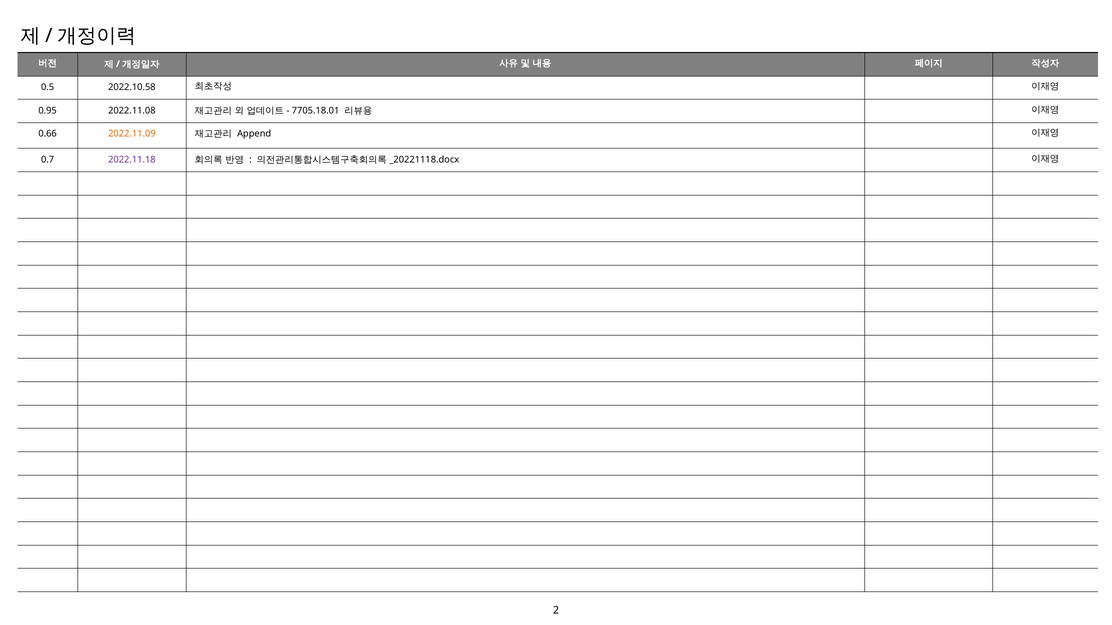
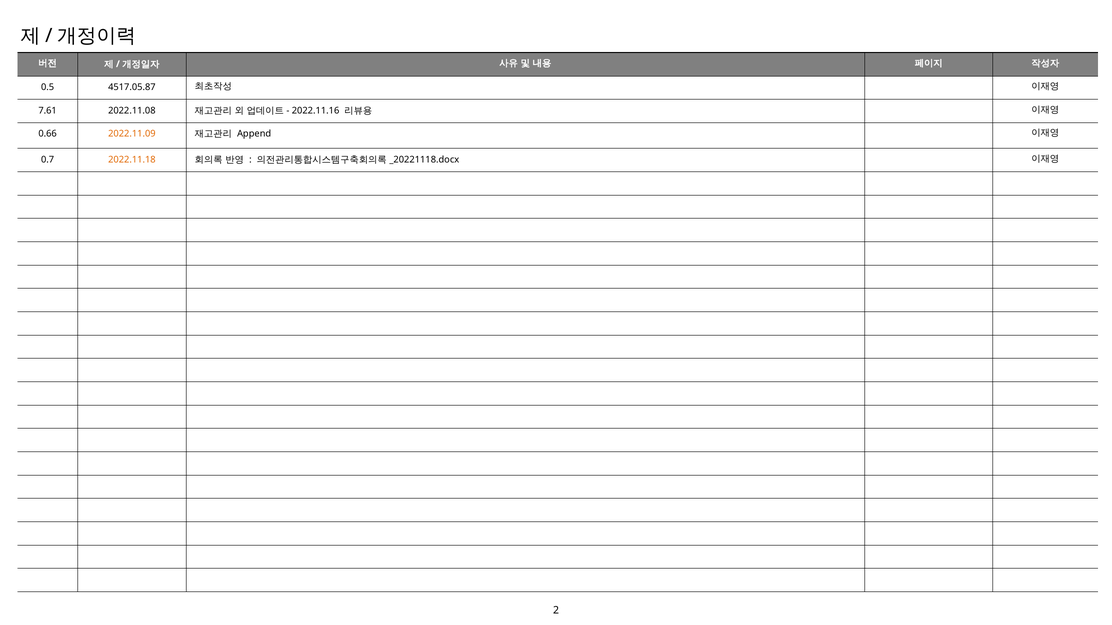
2022.10.58: 2022.10.58 -> 4517.05.87 (132, 87)
0.95: 0.95 -> 7.61 (48, 111)
7705.18.01: 7705.18.01 -> 2022.11.16 (316, 111)
2022.11.18 colour: purple -> orange (132, 160)
